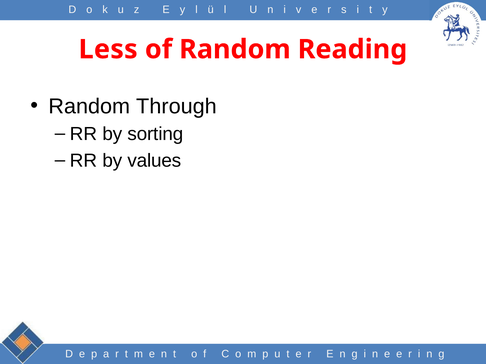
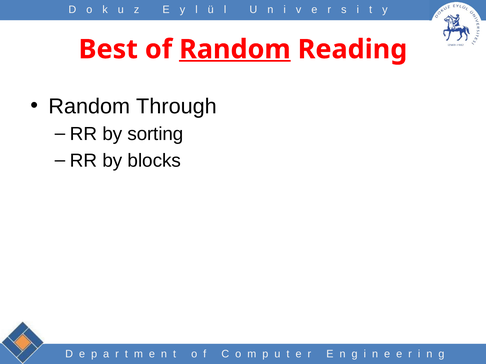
Less: Less -> Best (108, 49)
Random underline: none -> present (235, 49)
values: values -> blocks (154, 161)
